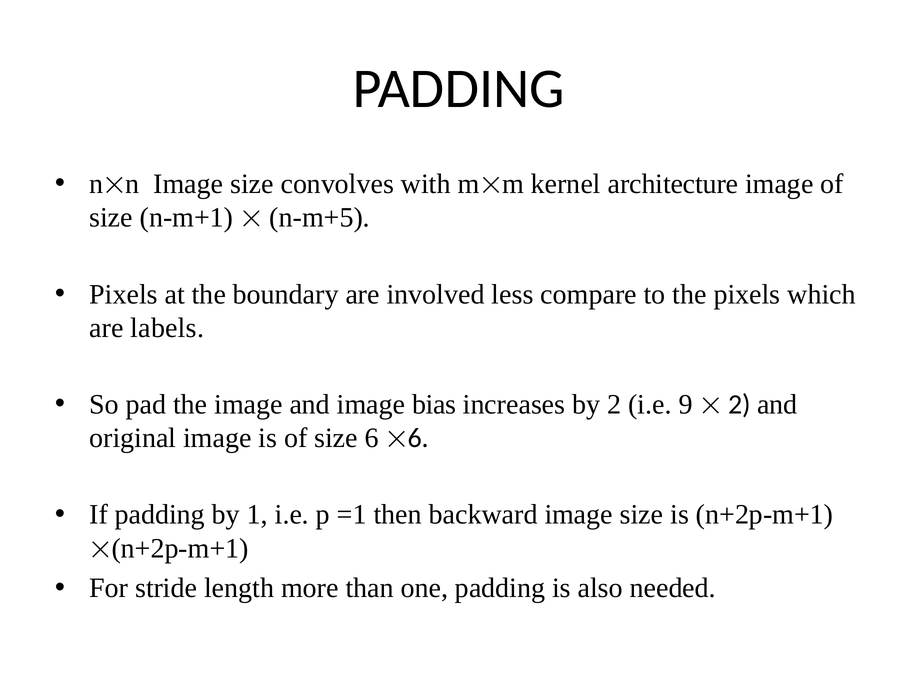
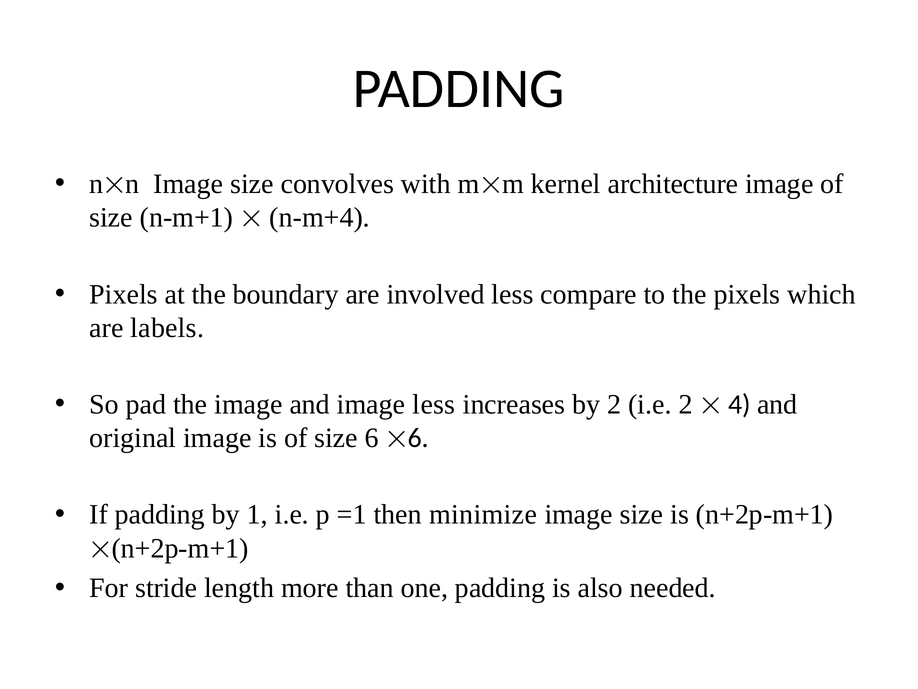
n-m+5: n-m+5 -> n-m+4 (320, 218)
image bias: bias -> less (434, 404)
i.e 9: 9 -> 2 (686, 404)
2: 2 -> 4 (739, 404)
backward: backward -> minimize (483, 514)
